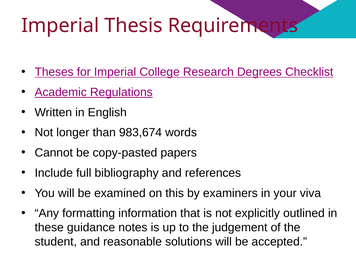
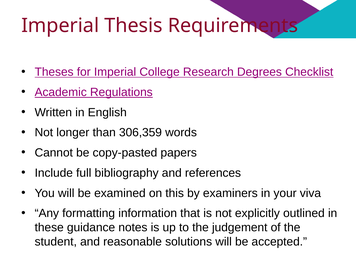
983,674: 983,674 -> 306,359 (140, 133)
